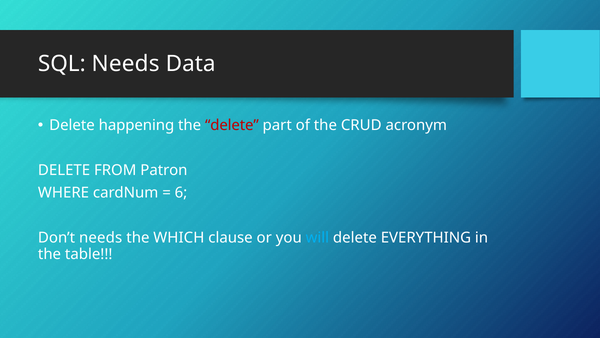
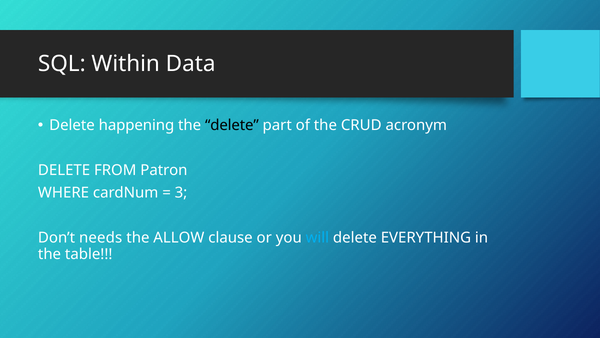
SQL Needs: Needs -> Within (126, 64)
delete colour: red -> black (232, 125)
6: 6 -> 3 (181, 193)
WHICH: WHICH -> ALLOW (179, 237)
